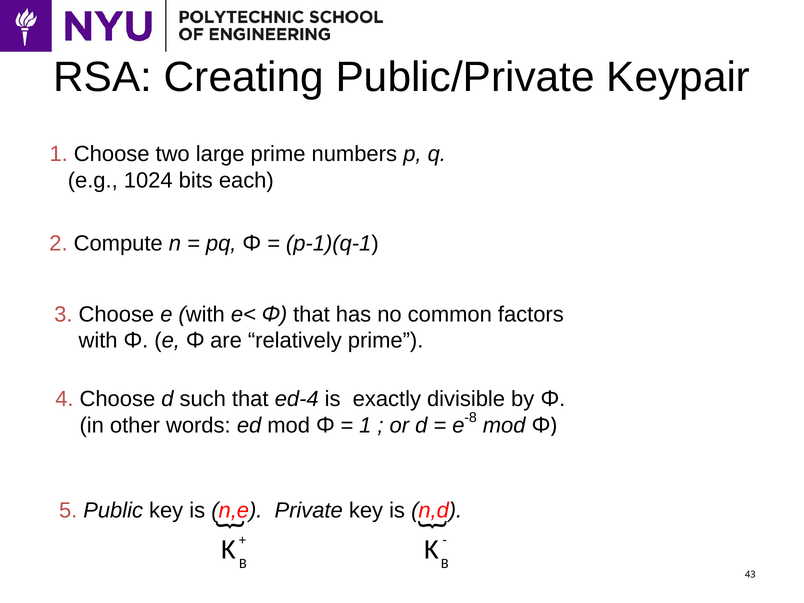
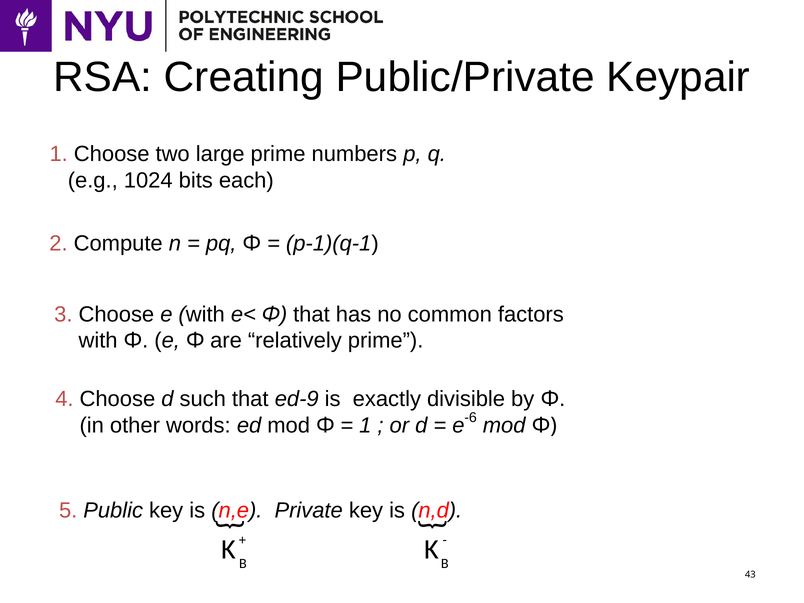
ed-4: ed-4 -> ed-9 (297, 399)
-8: -8 -> -6 (471, 417)
